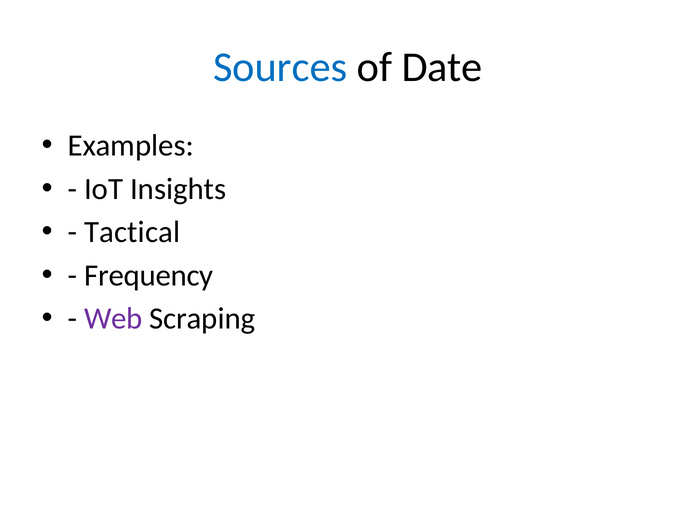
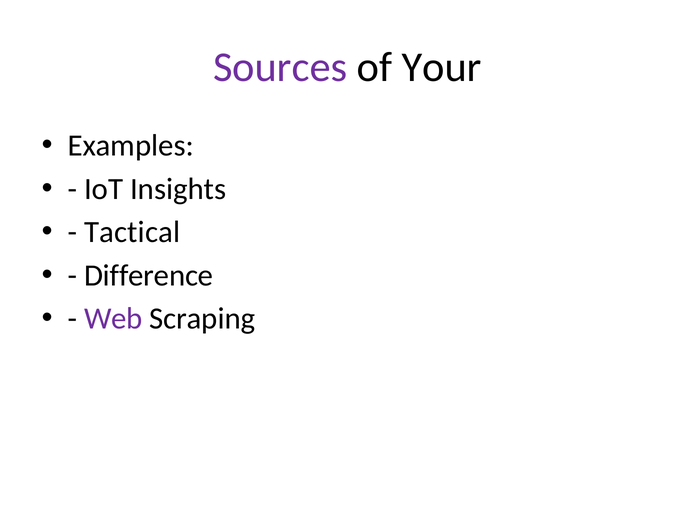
Sources colour: blue -> purple (280, 67)
Date: Date -> Your (442, 67)
Frequency: Frequency -> Difference (149, 276)
